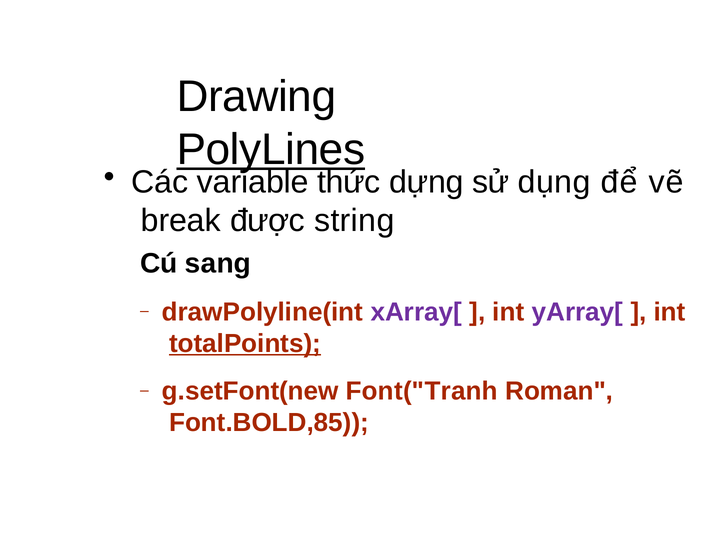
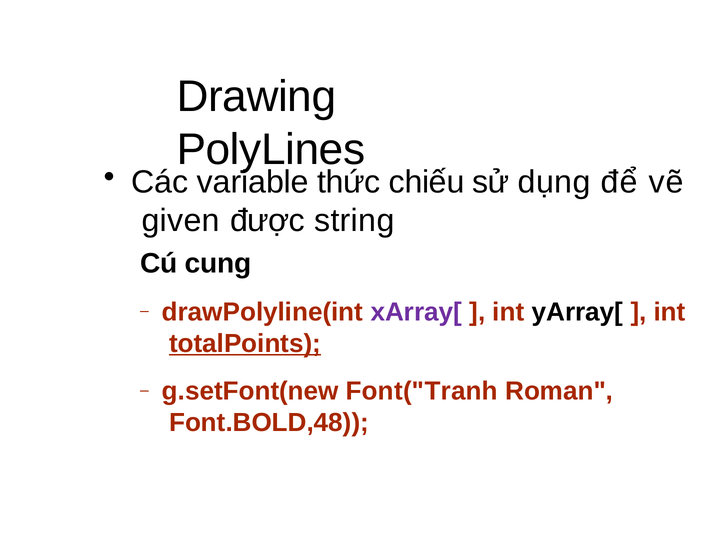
PolyLines underline: present -> none (271, 150)
dựng: dựng -> chiếu (427, 182)
break: break -> given (181, 221)
sang: sang -> cung (218, 264)
yArray[ colour: purple -> black (577, 312)
Font.BOLD,85: Font.BOLD,85 -> Font.BOLD,48 (269, 423)
